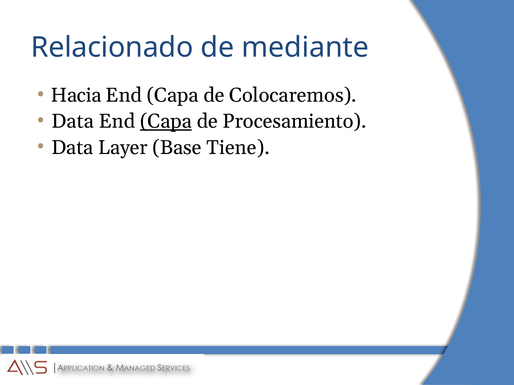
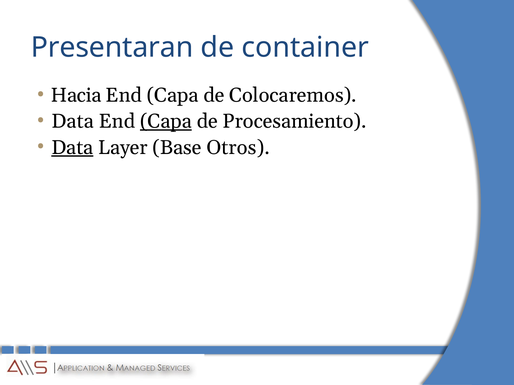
Relacionado: Relacionado -> Presentaran (112, 47)
mediante: mediante -> container (305, 47)
Data underline: none -> present (72, 148)
Tiene: Tiene -> Otros (238, 148)
